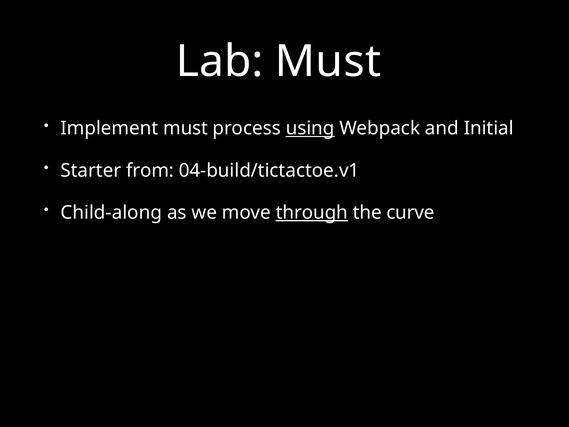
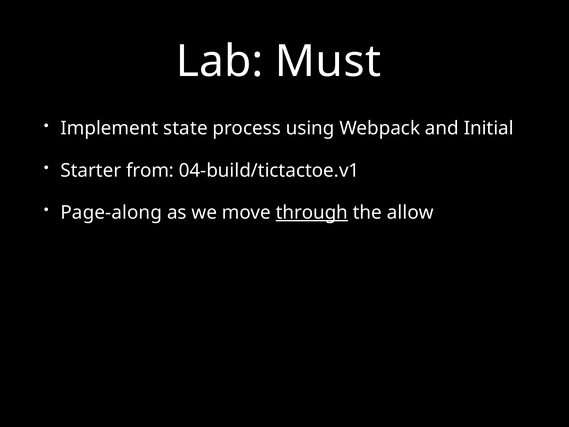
Implement must: must -> state (185, 128)
using underline: present -> none (310, 128)
Child-along: Child-along -> Page-along (111, 212)
curve: curve -> allow (410, 212)
